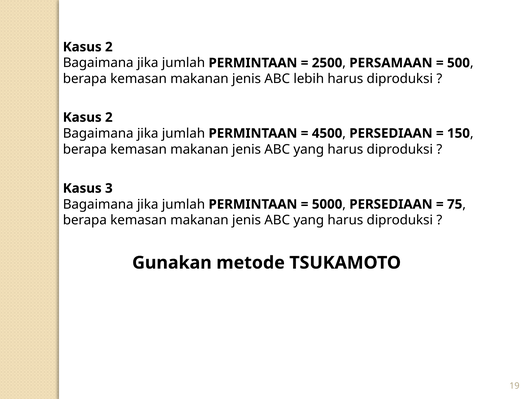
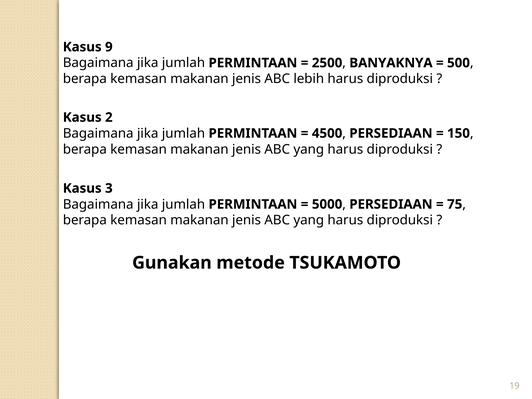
2: 2 -> 9 (109, 47)
PERSAMAAN: PERSAMAAN -> BANYAKNYA (391, 63)
